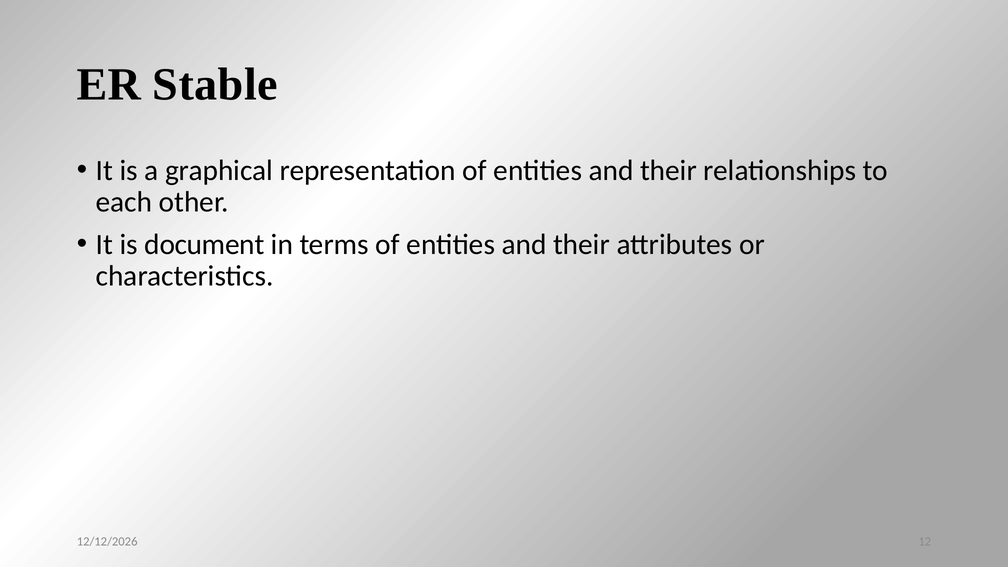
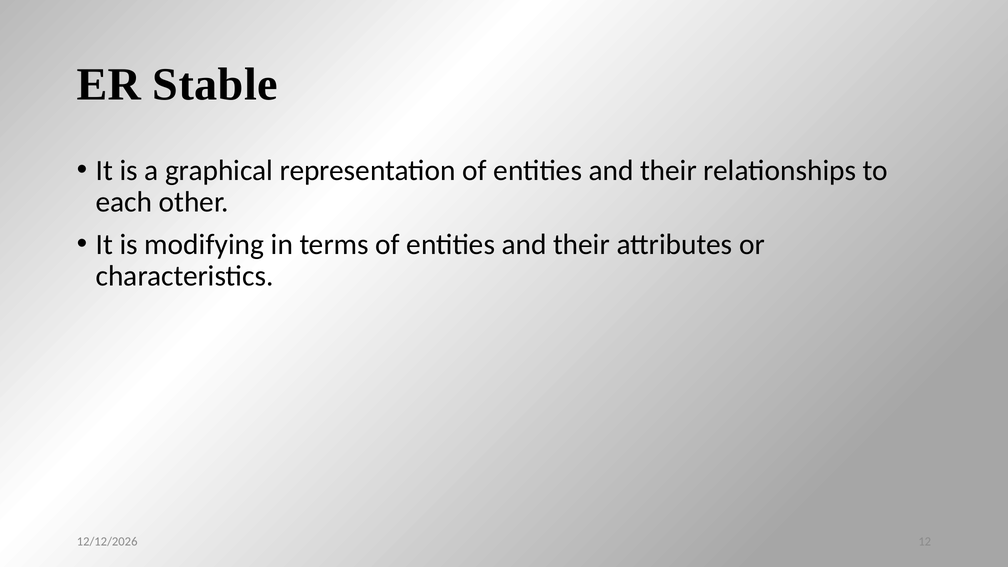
document: document -> modifying (204, 244)
